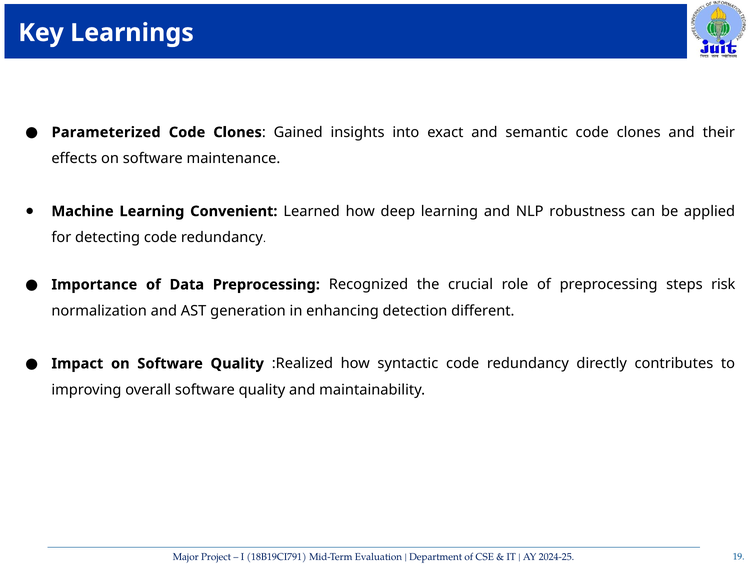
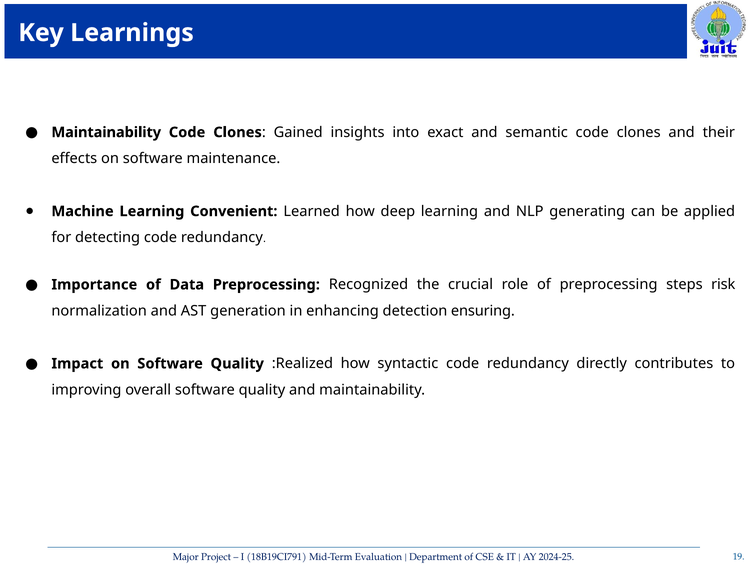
Parameterized: Parameterized -> Maintainability (106, 132)
robustness: robustness -> generating (587, 211)
different: different -> ensuring (483, 311)
